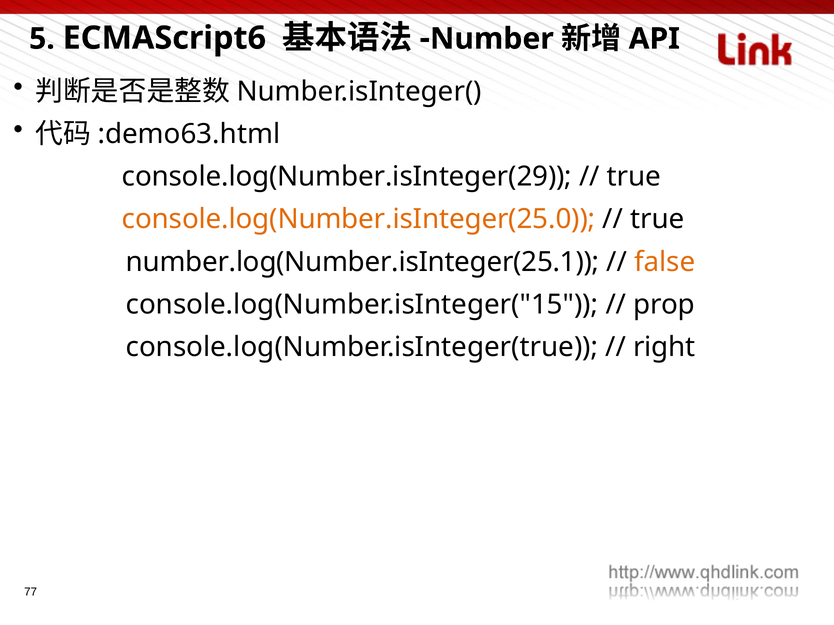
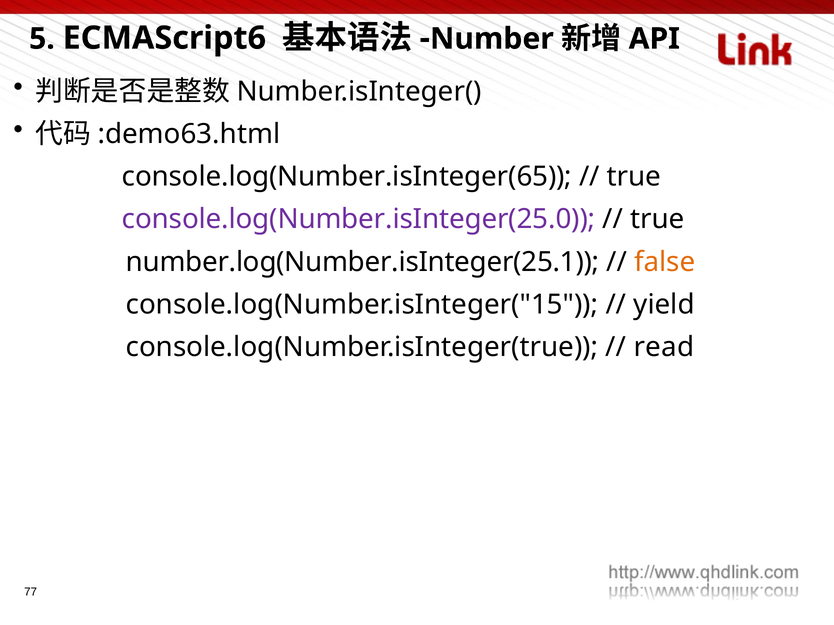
console.log(Number.isInteger(29: console.log(Number.isInteger(29 -> console.log(Number.isInteger(65 (347, 177)
console.log(Number.isInteger(25.0 colour: orange -> purple (359, 219)
prop: prop -> yield (664, 305)
right: right -> read (664, 347)
